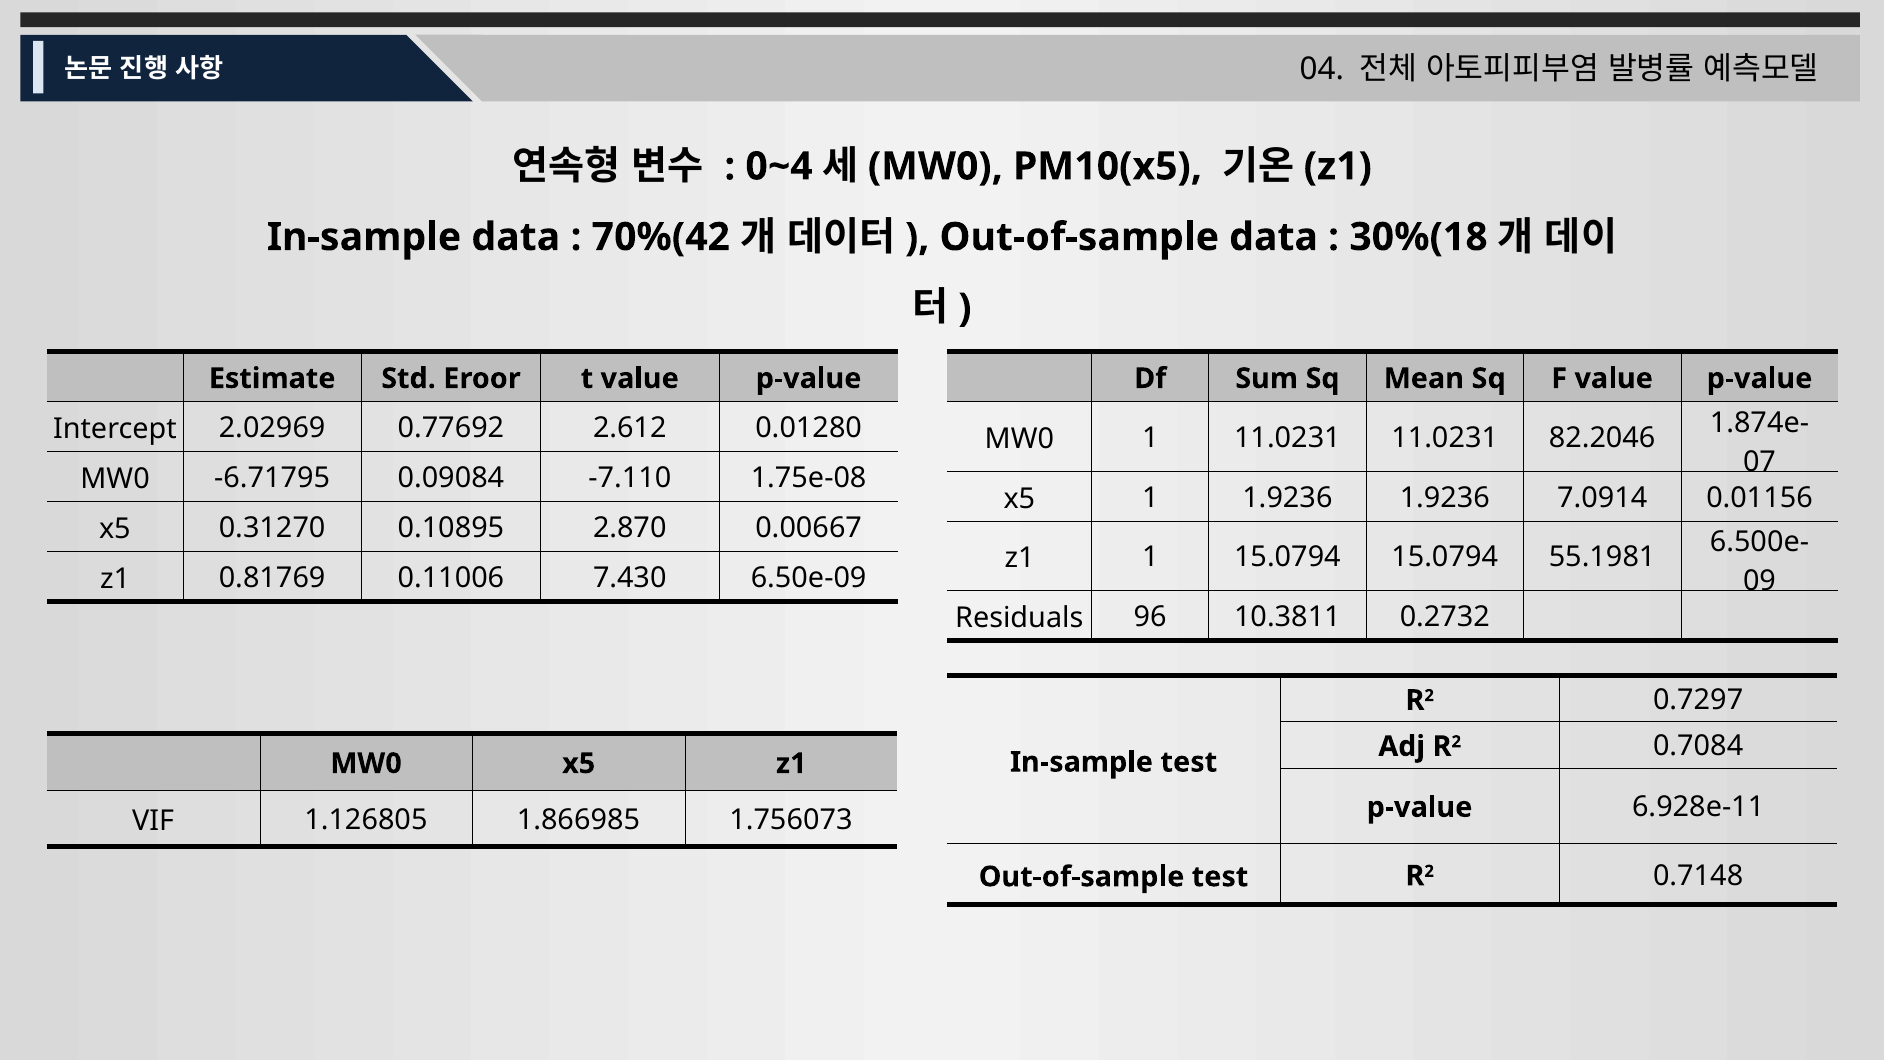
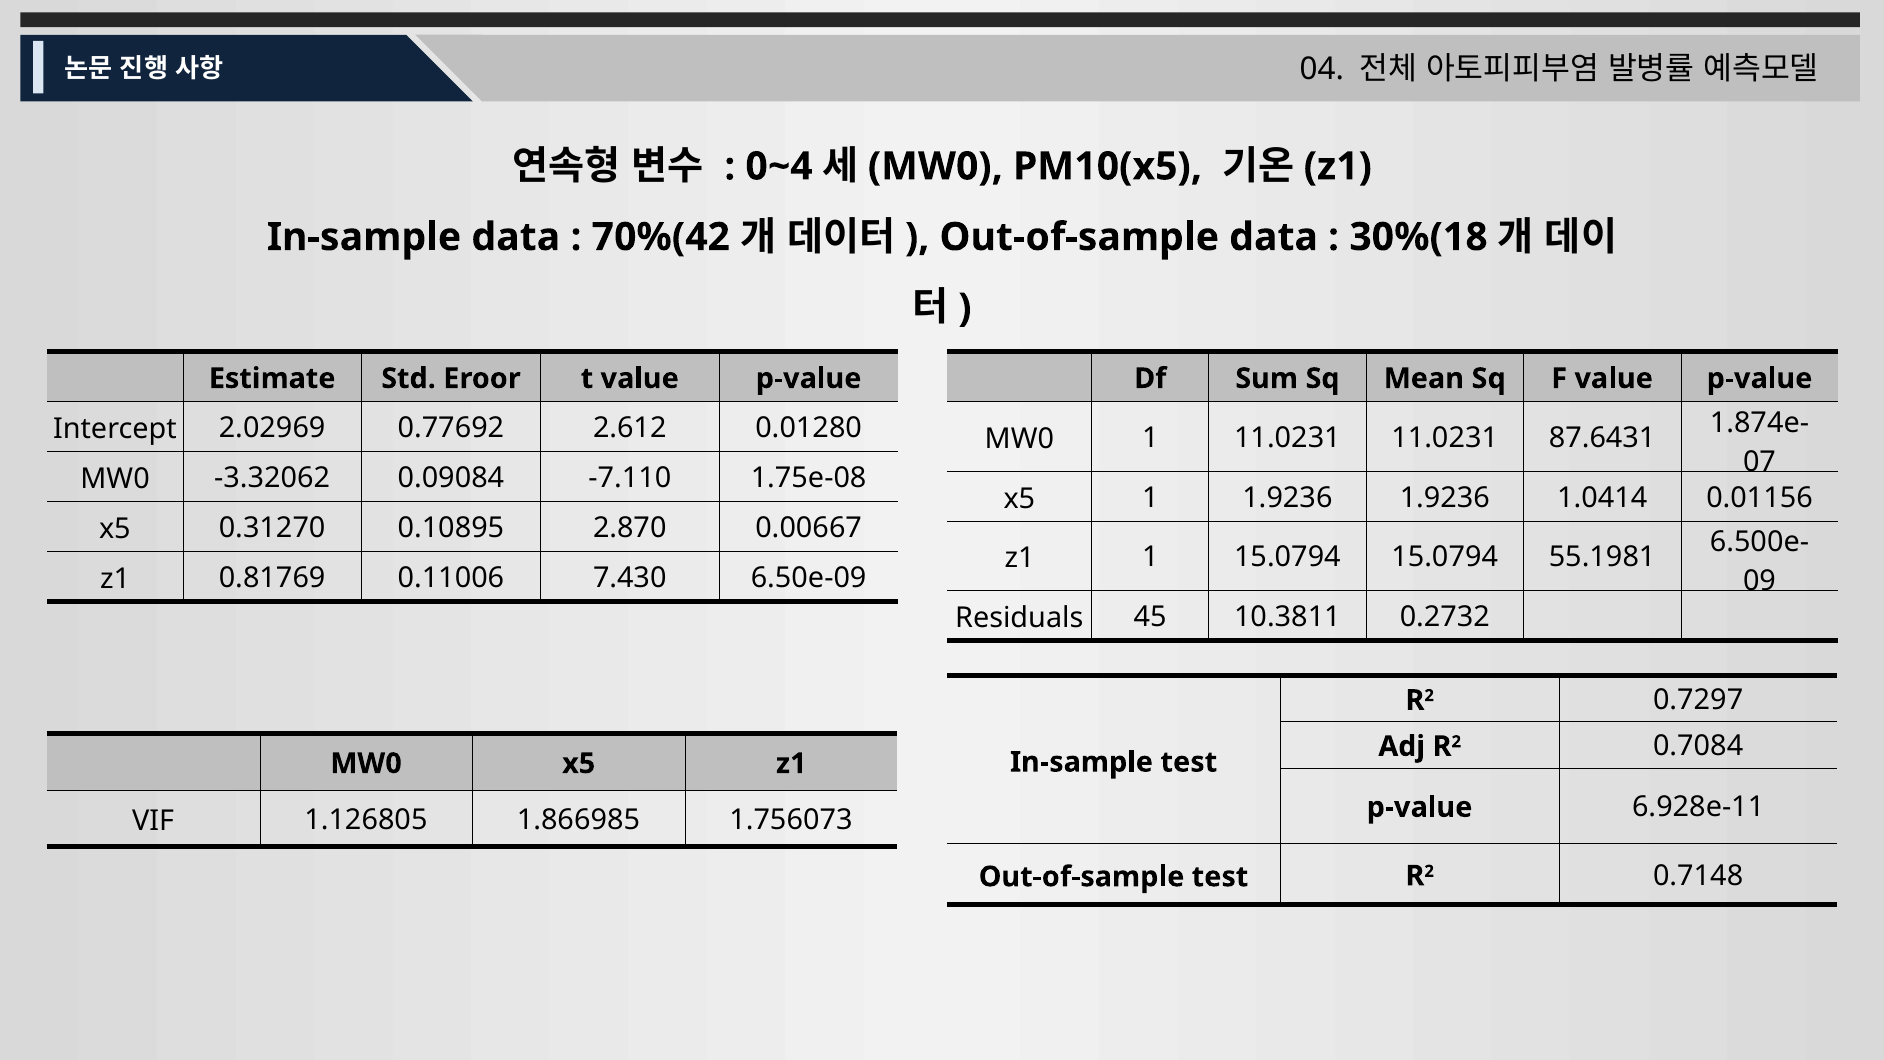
82.2046: 82.2046 -> 87.6431 (1602, 438)
-6.71795: -6.71795 -> -3.32062 (272, 478)
7.0914: 7.0914 -> 1.0414 (1602, 498)
96: 96 -> 45 (1150, 617)
